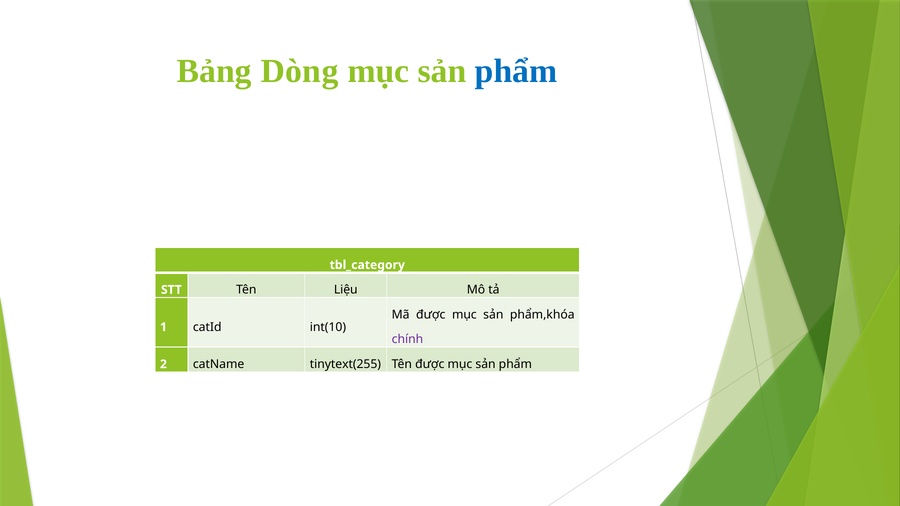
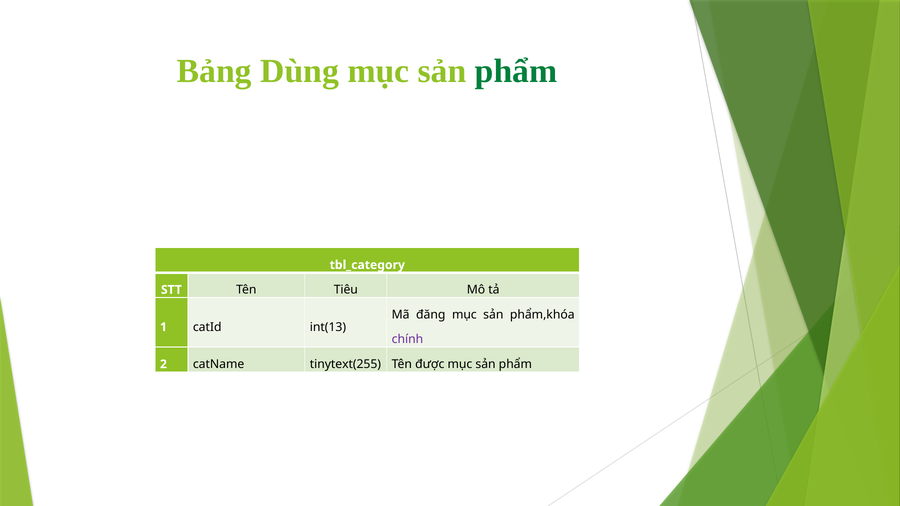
Dòng: Dòng -> Dùng (300, 71)
phẩm colour: blue -> green (516, 71)
Liệu: Liệu -> Tiêu (346, 290)
Mã được: được -> đăng (431, 315)
int(10: int(10 -> int(13 (328, 327)
